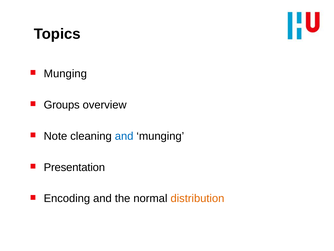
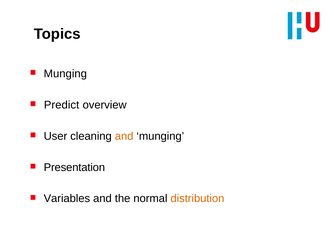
Groups: Groups -> Predict (62, 105)
Note: Note -> User (55, 136)
and colour: blue -> orange (124, 136)
Encoding: Encoding -> Variables (67, 198)
